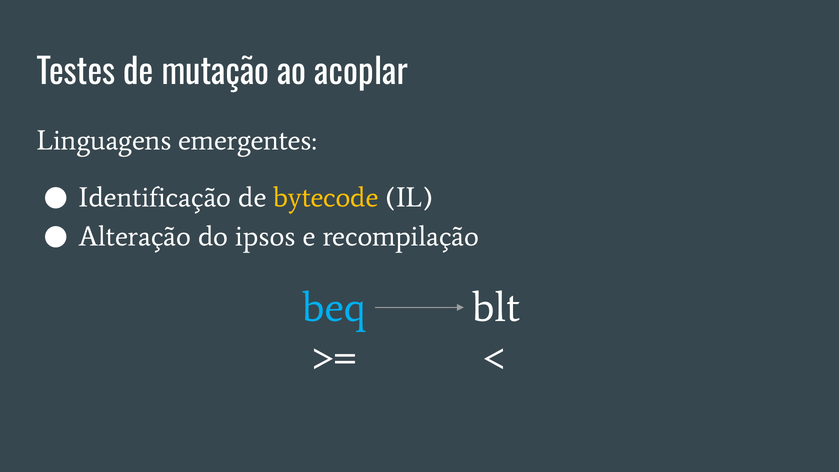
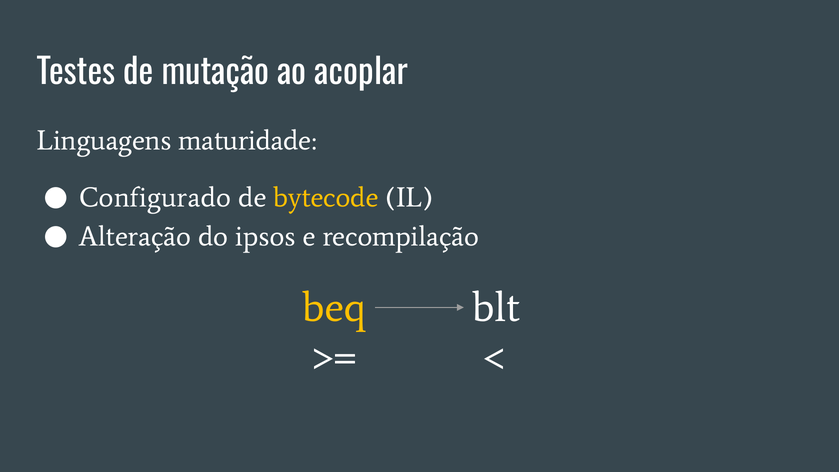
emergentes: emergentes -> maturidade (247, 141)
Identificação: Identificação -> Configurado (155, 198)
beq colour: light blue -> yellow (334, 308)
